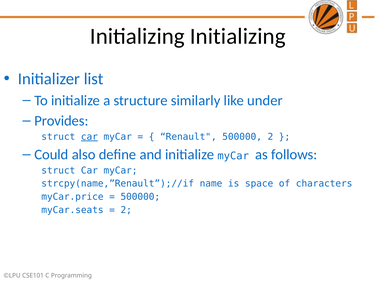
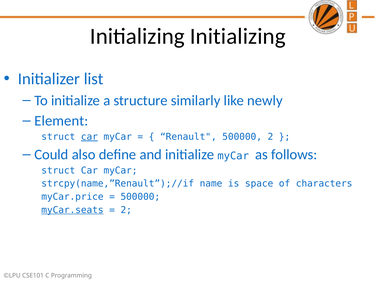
under: under -> newly (265, 100)
Provides: Provides -> Element (61, 121)
myCar.seats underline: none -> present (72, 210)
